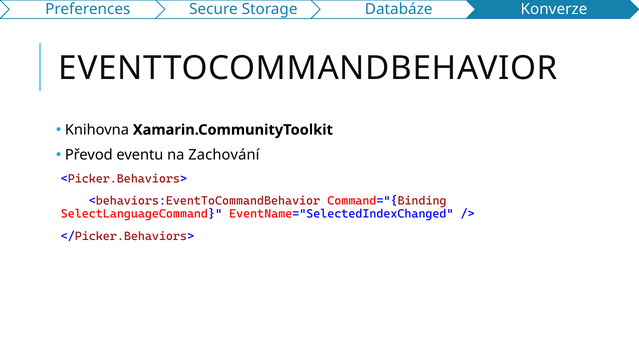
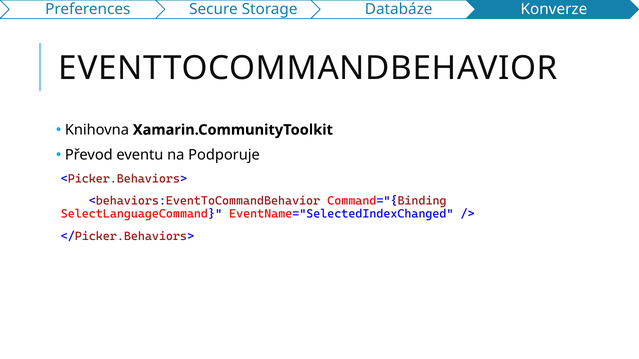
Zachování: Zachování -> Podporuje (224, 155)
